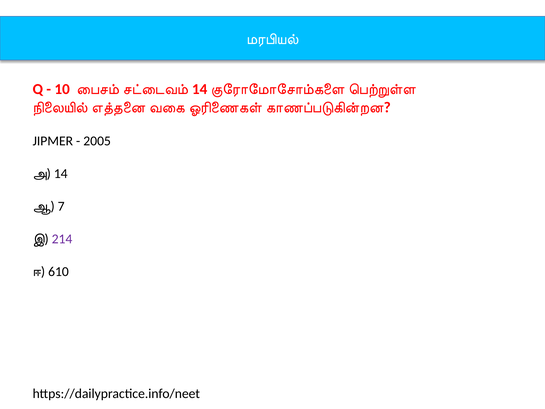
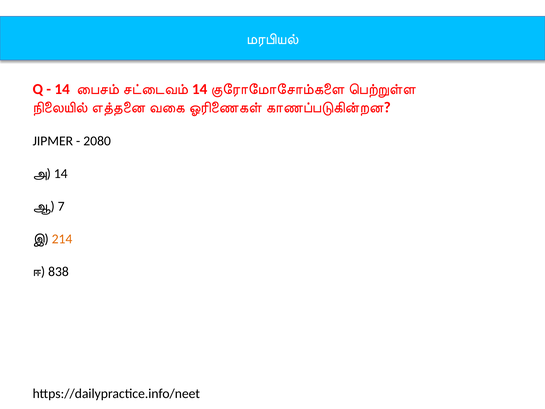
10: 10 -> 14 (62, 89)
2005: 2005 -> 2080 (97, 141)
214 colour: purple -> orange (62, 239)
610: 610 -> 838 (58, 272)
